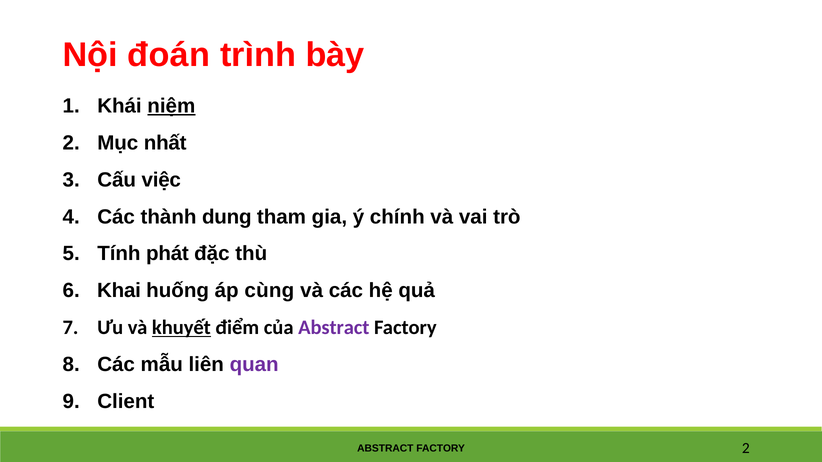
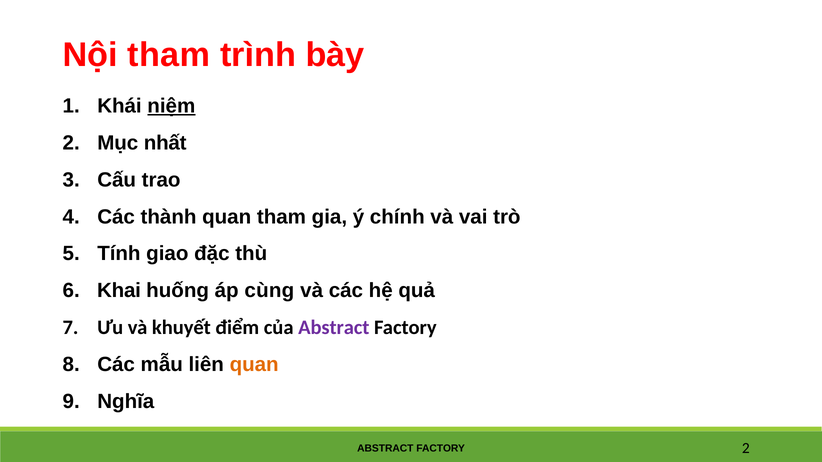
Nội đoán: đoán -> tham (169, 55)
việc: việc -> trao (161, 180)
thành dung: dung -> quan (227, 217)
phát: phát -> giao (167, 254)
khuyết underline: present -> none (181, 328)
quan colour: purple -> orange (254, 365)
Client: Client -> Nghĩa (126, 402)
